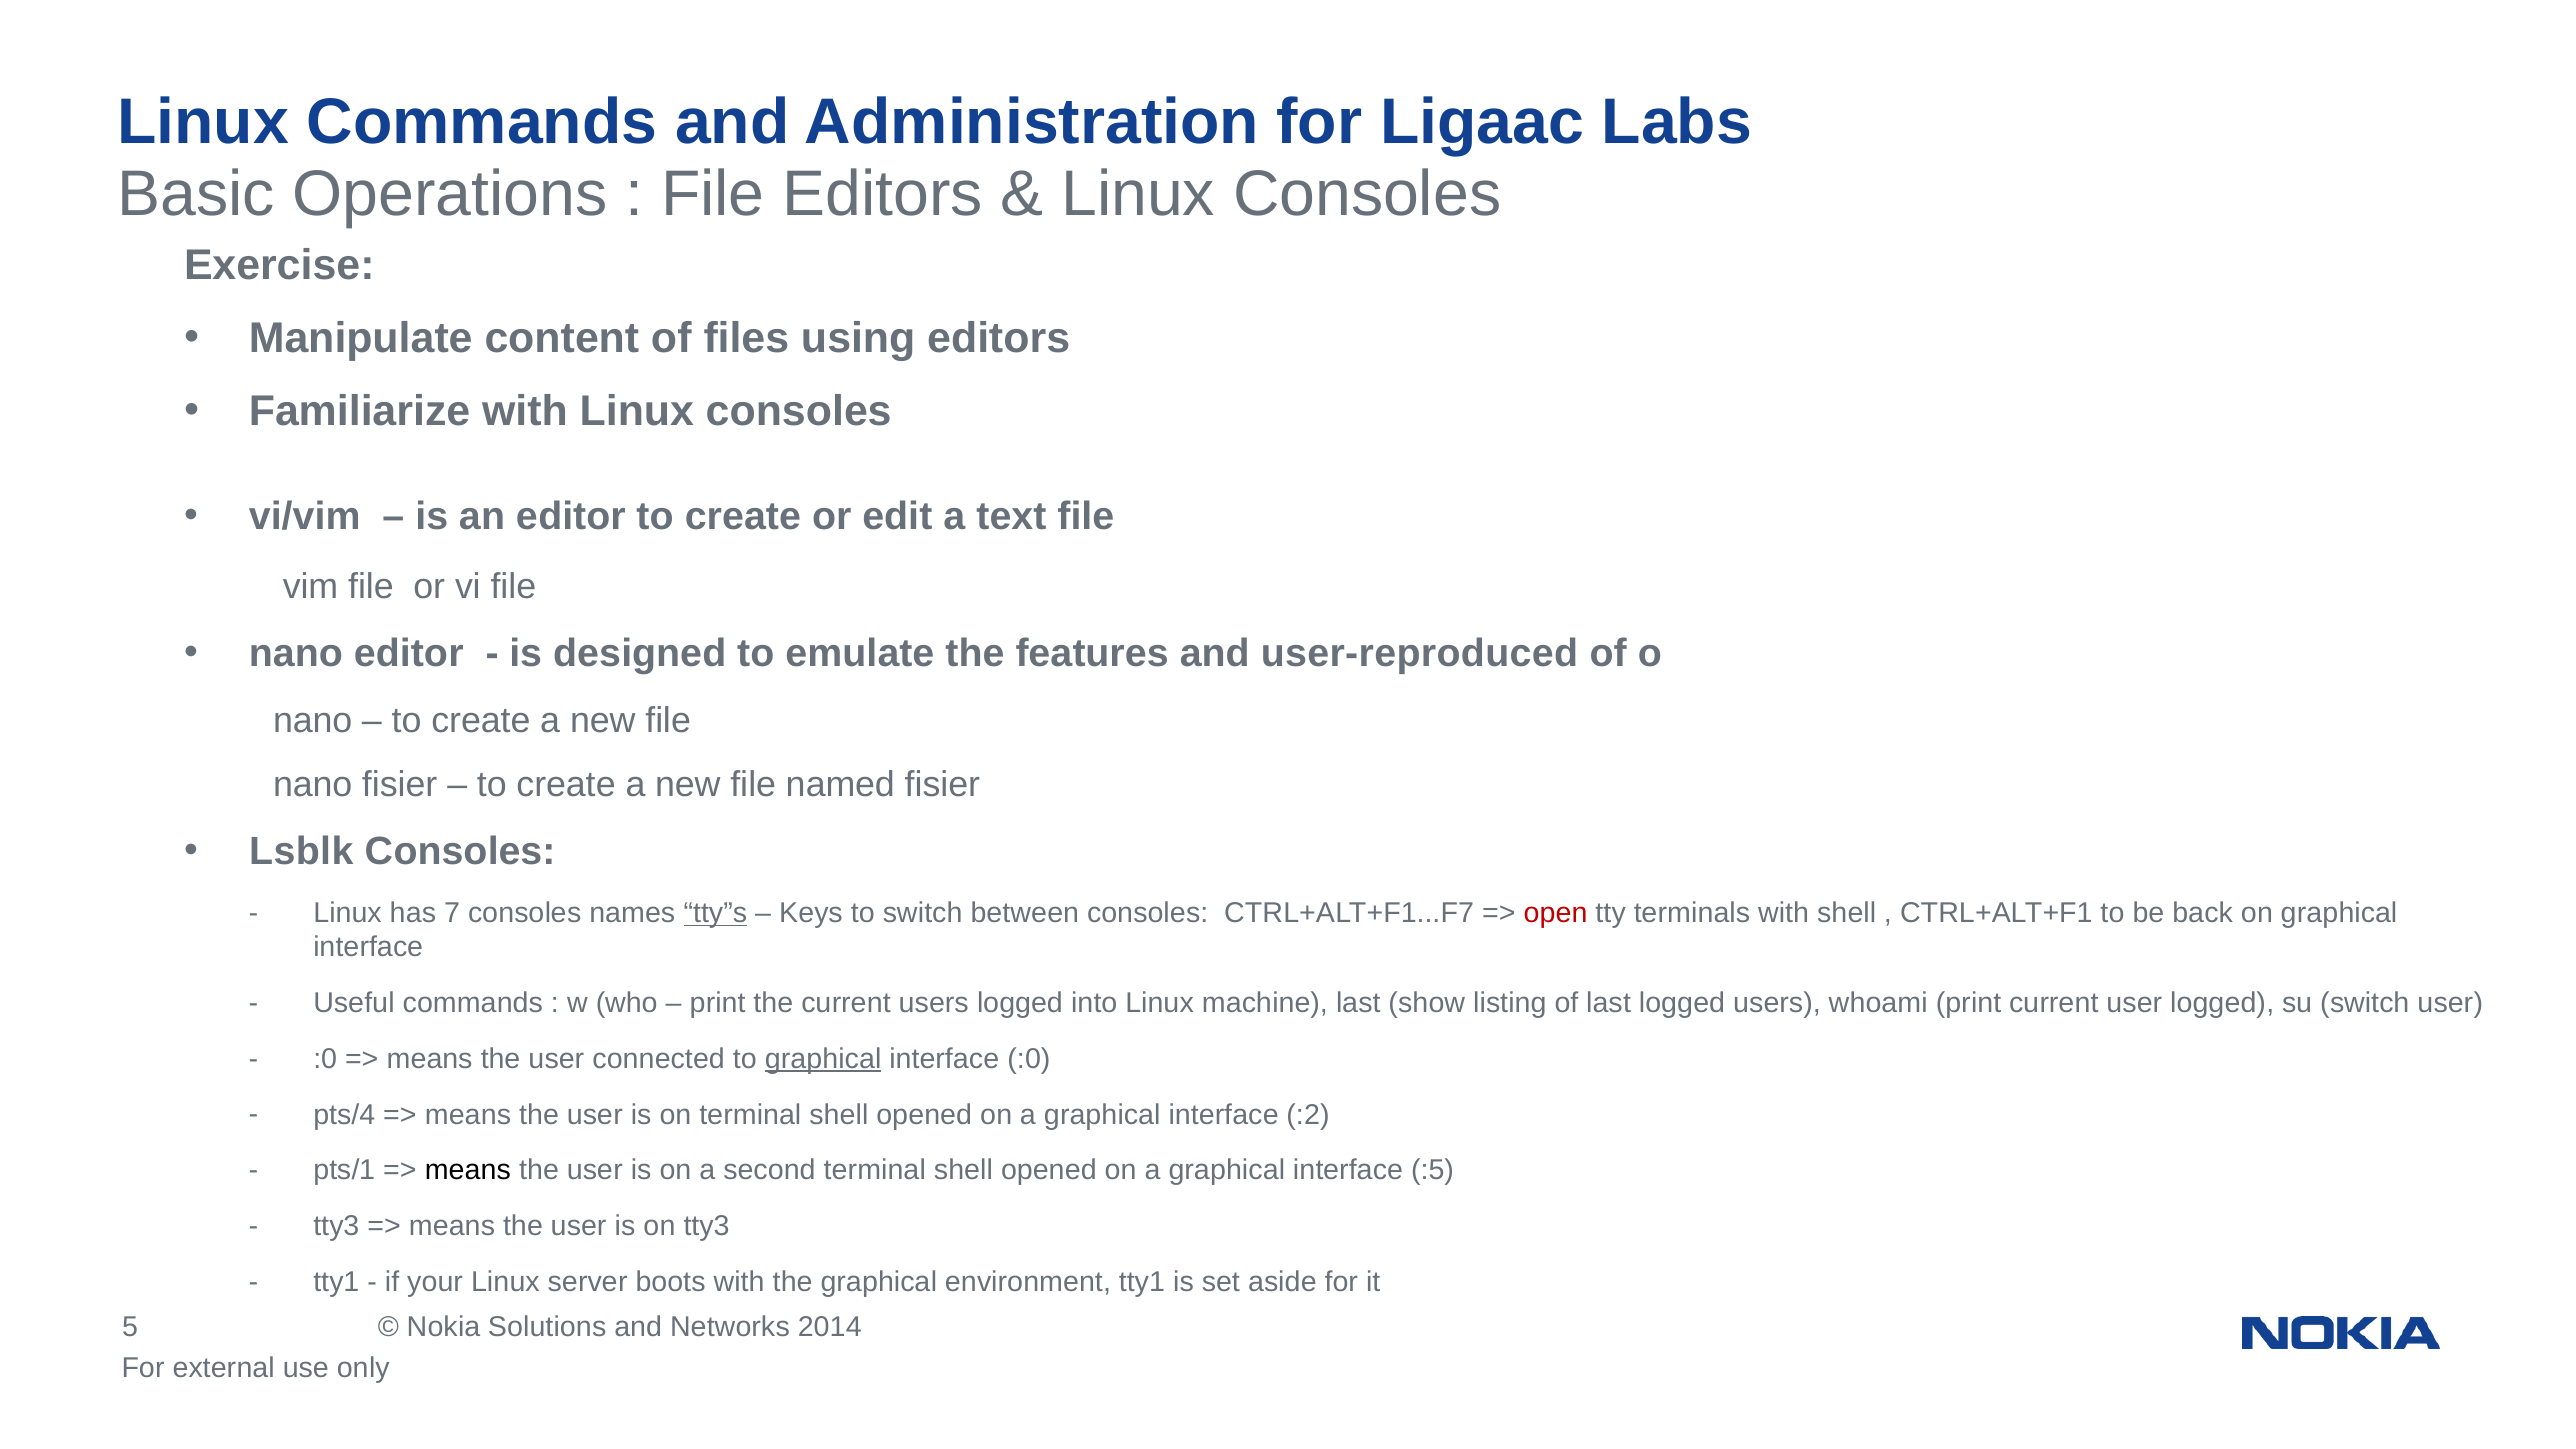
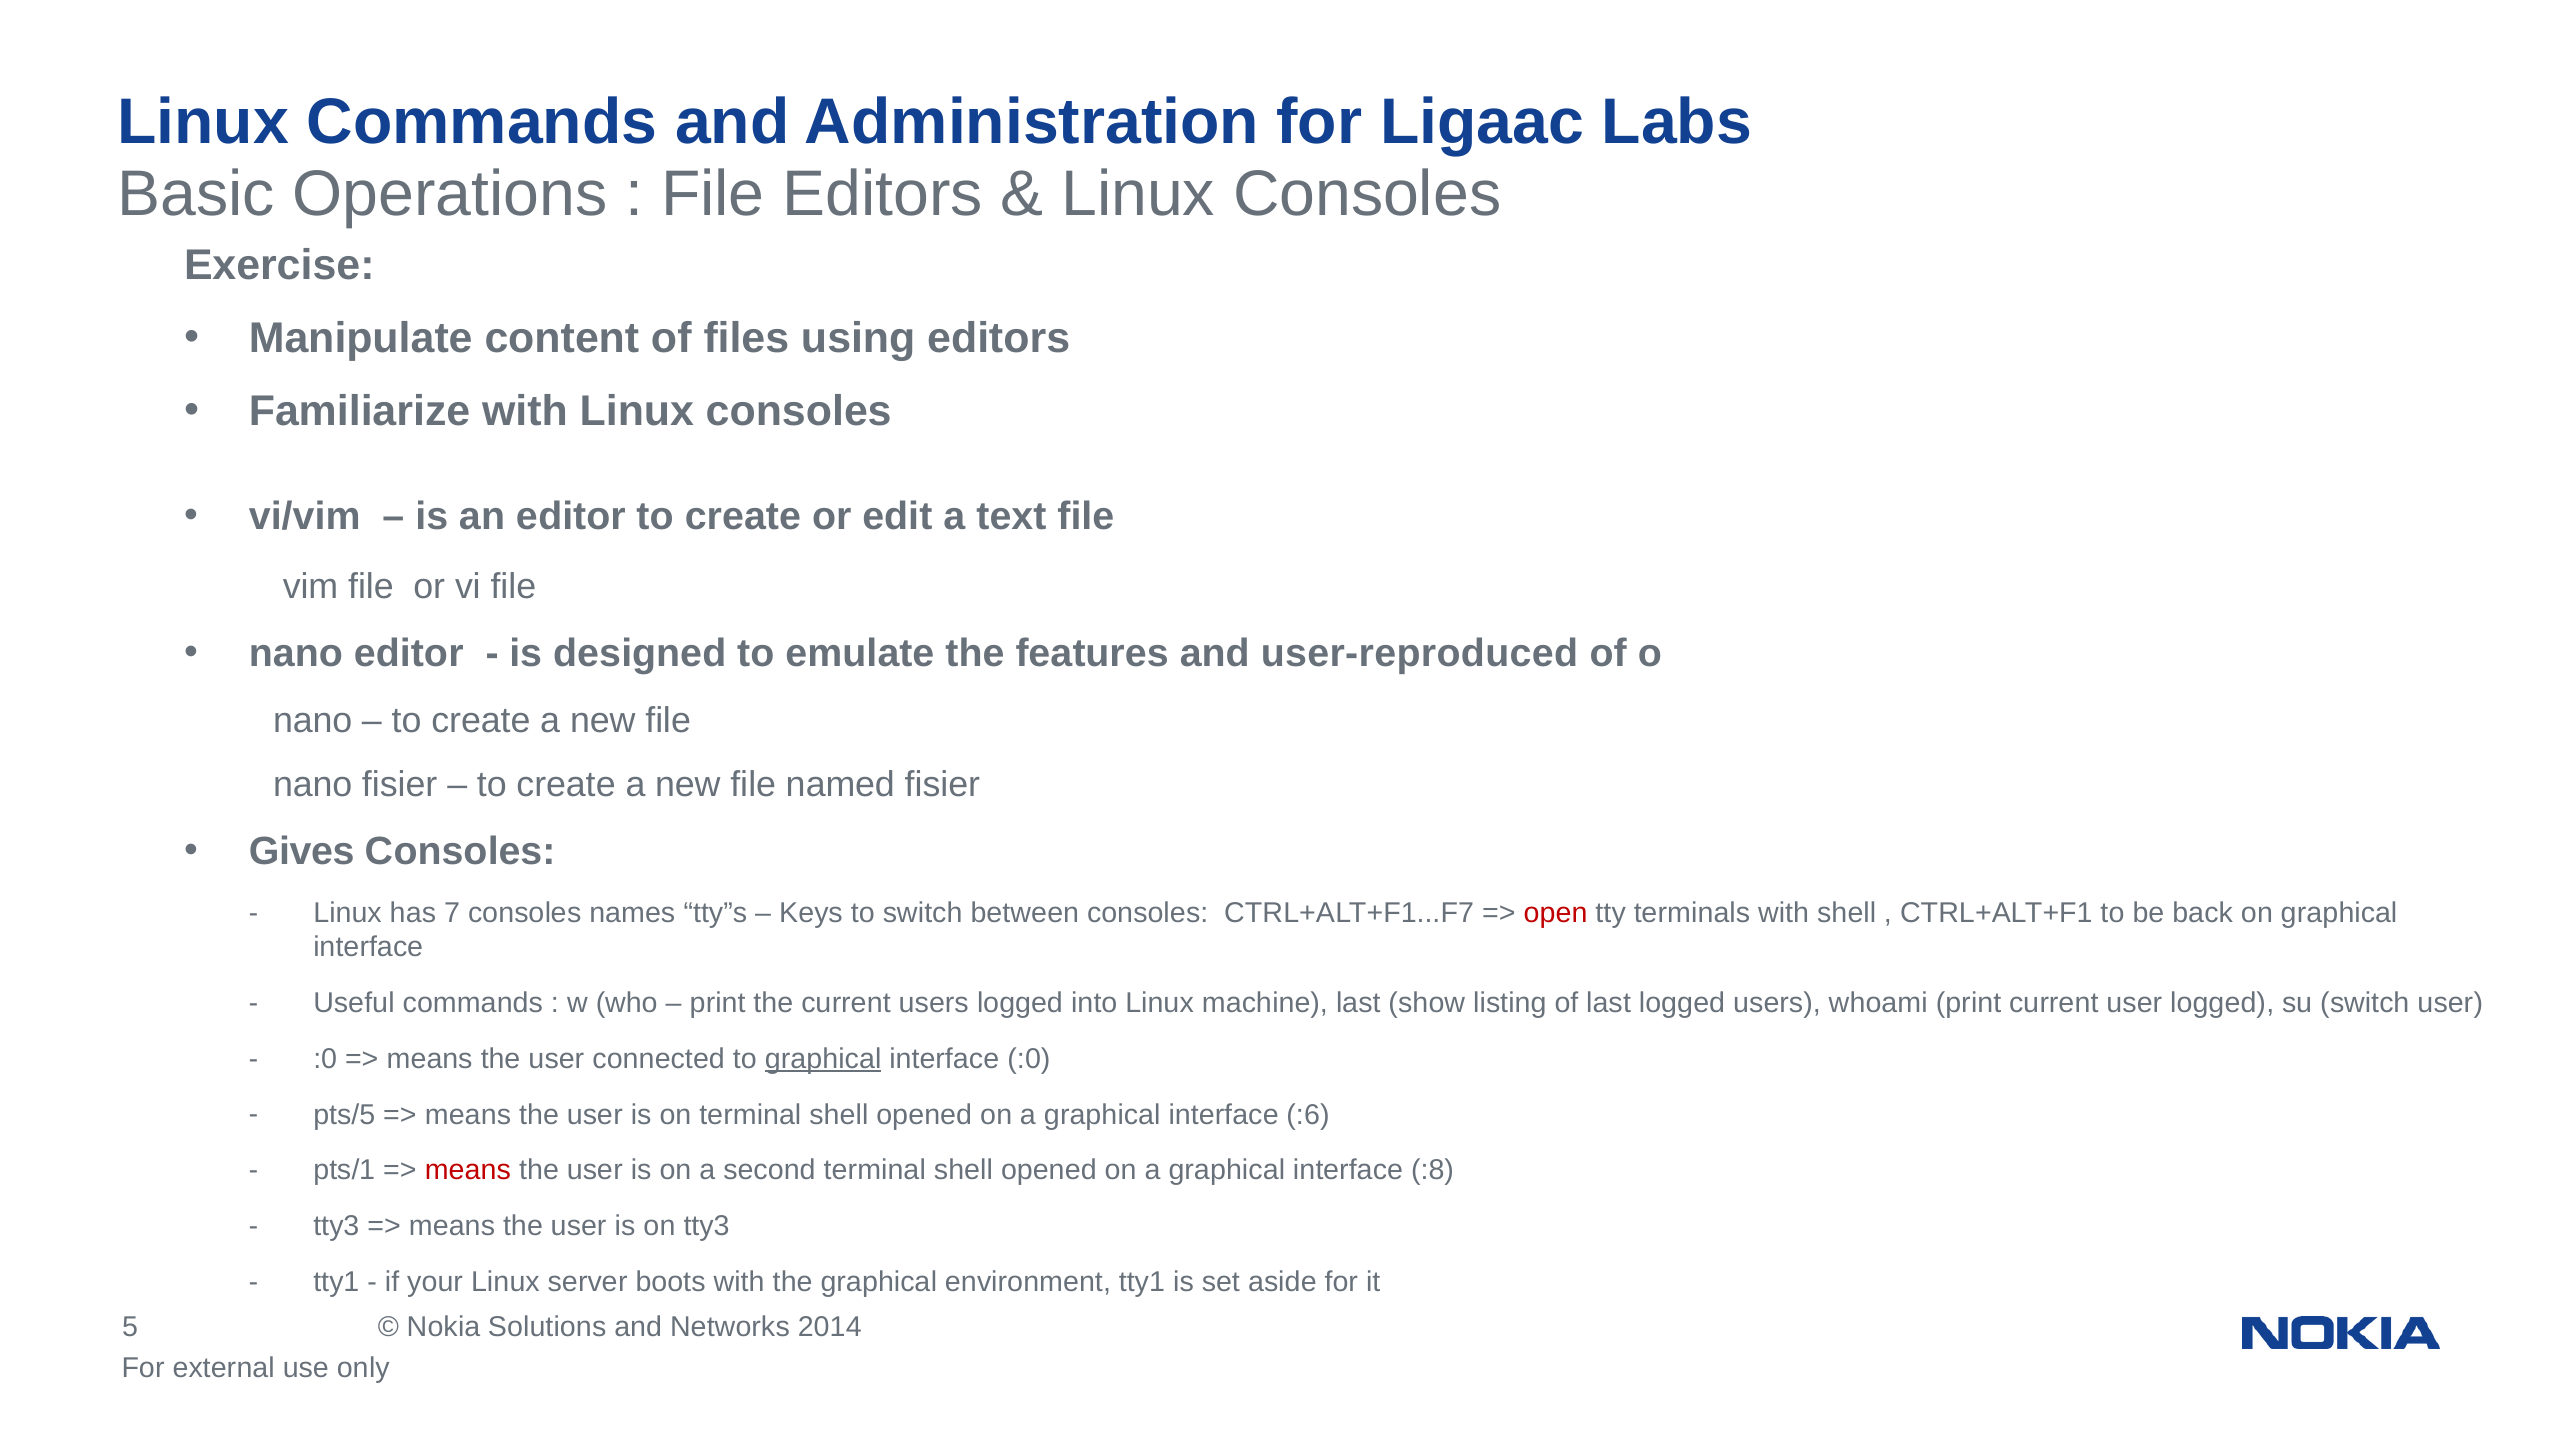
Lsblk: Lsblk -> Gives (302, 852)
tty”s underline: present -> none (715, 913)
pts/4: pts/4 -> pts/5 (344, 1115)
:2: :2 -> :6 (1308, 1115)
means colour: black -> red (468, 1171)
:5: :5 -> :8 (1433, 1171)
